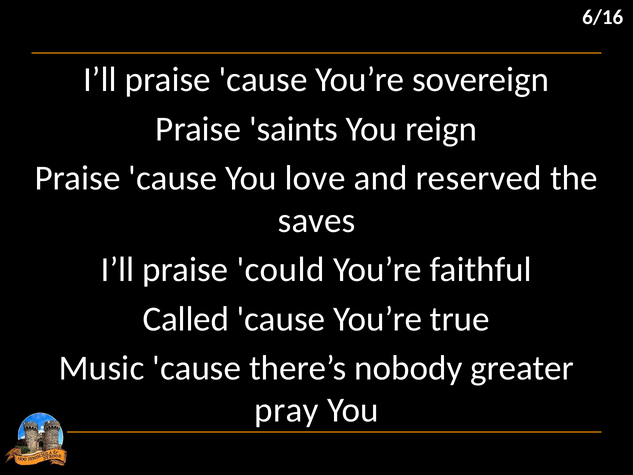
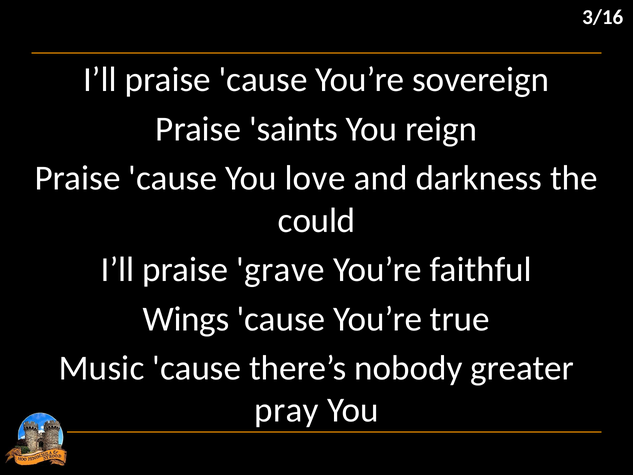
6/16: 6/16 -> 3/16 (603, 17)
reserved: reserved -> darkness (479, 178)
saves: saves -> could (317, 220)
could: could -> grave (281, 270)
Called: Called -> Wings (186, 319)
